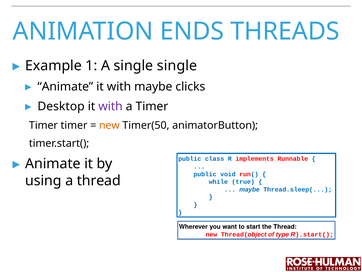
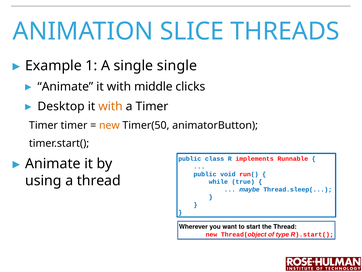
ENDS: ENDS -> SLICE (192, 31)
with maybe: maybe -> middle (153, 87)
with colour: purple -> orange (110, 106)
